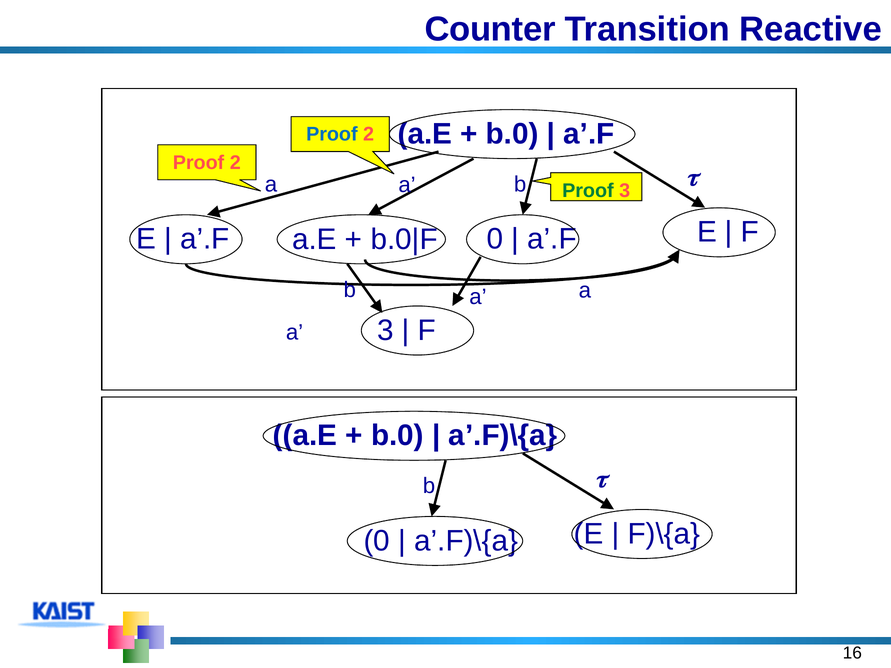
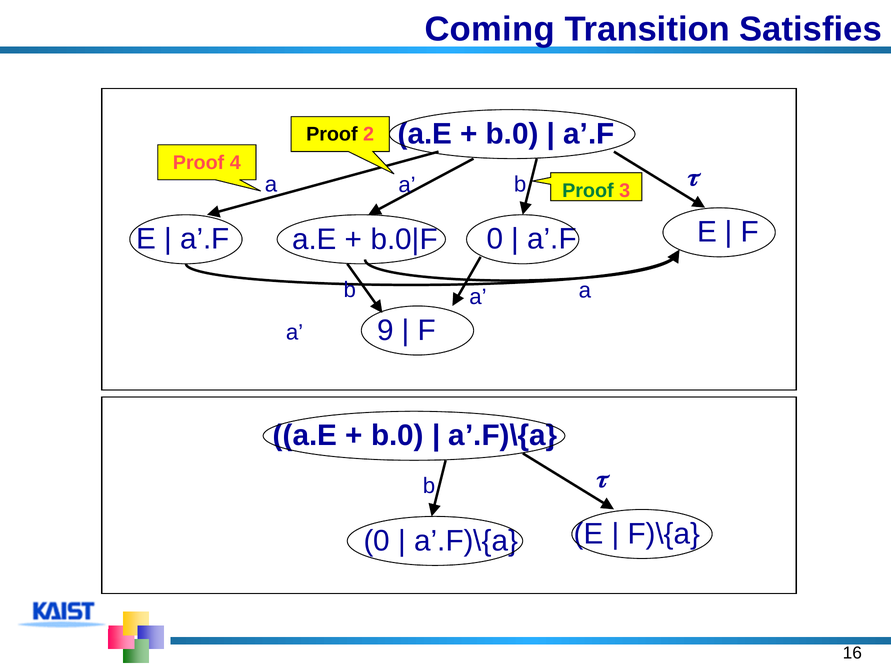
Counter: Counter -> Coming (490, 29)
Reactive: Reactive -> Satisfies (811, 29)
Proof colour: blue -> black (332, 134)
2: 2 -> 4 (235, 163)
a 3: 3 -> 9 (385, 330)
